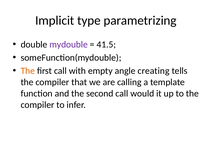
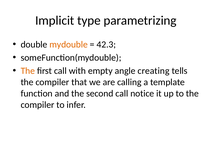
mydouble colour: purple -> orange (69, 44)
41.5: 41.5 -> 42.3 (106, 44)
would: would -> notice (142, 93)
